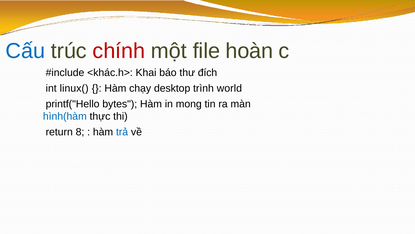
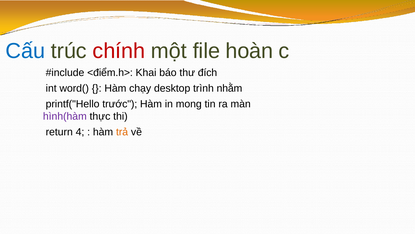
<khác.h>: <khác.h> -> <điểm.h> (110, 73)
linux(: linux( -> word( (74, 88)
world: world -> nhằm (229, 88)
bytes: bytes -> trước (120, 104)
hình(hàm colour: blue -> purple (65, 116)
8: 8 -> 4 (80, 132)
trả colour: blue -> orange (122, 132)
